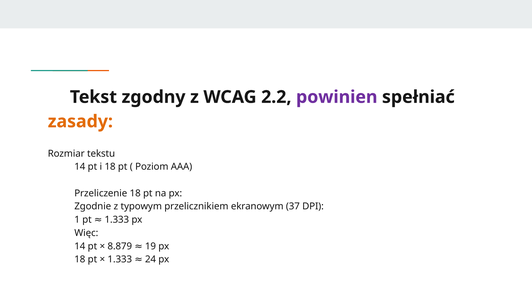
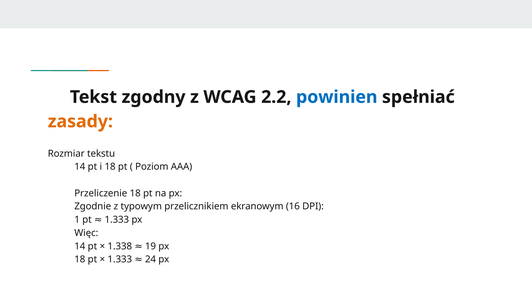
powinien colour: purple -> blue (337, 97)
37: 37 -> 16 (293, 207)
8.879: 8.879 -> 1.338 (120, 246)
